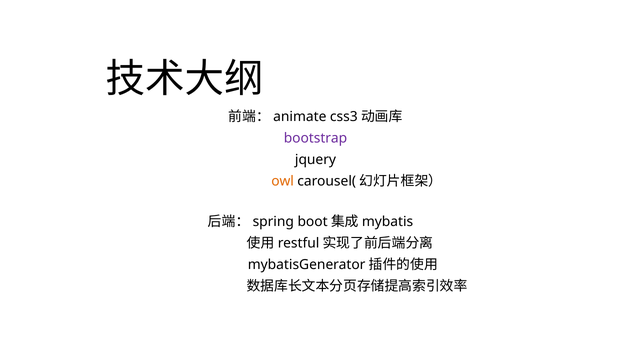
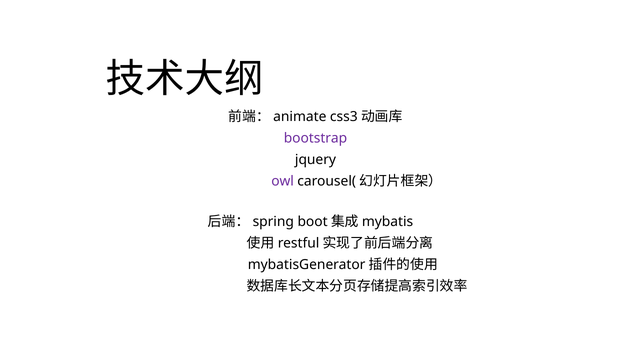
owl colour: orange -> purple (283, 181)
